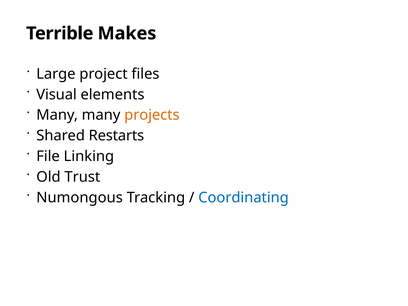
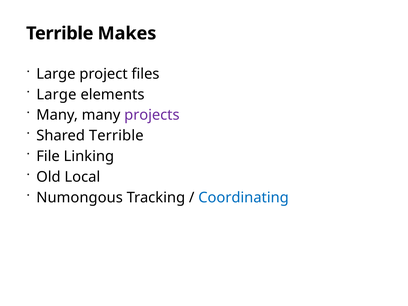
Visual: Visual -> Large (56, 95)
projects colour: orange -> purple (152, 115)
Shared Restarts: Restarts -> Terrible (116, 136)
Trust: Trust -> Local (82, 177)
